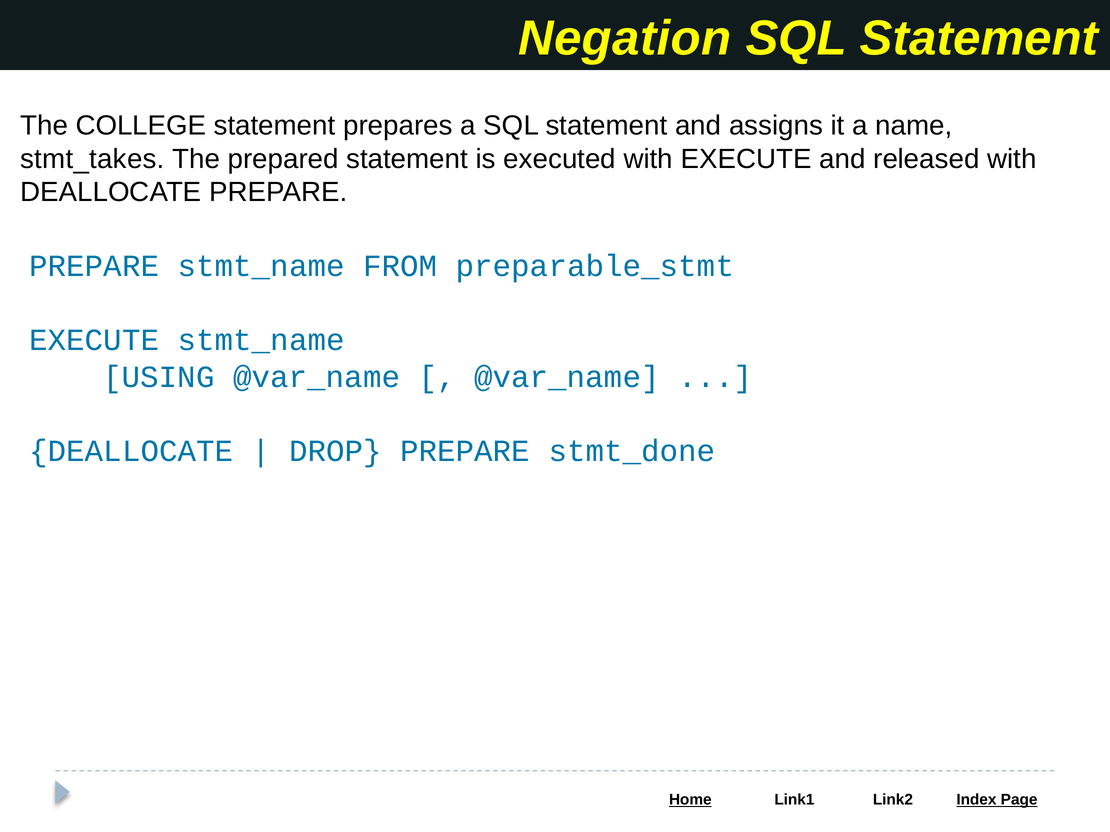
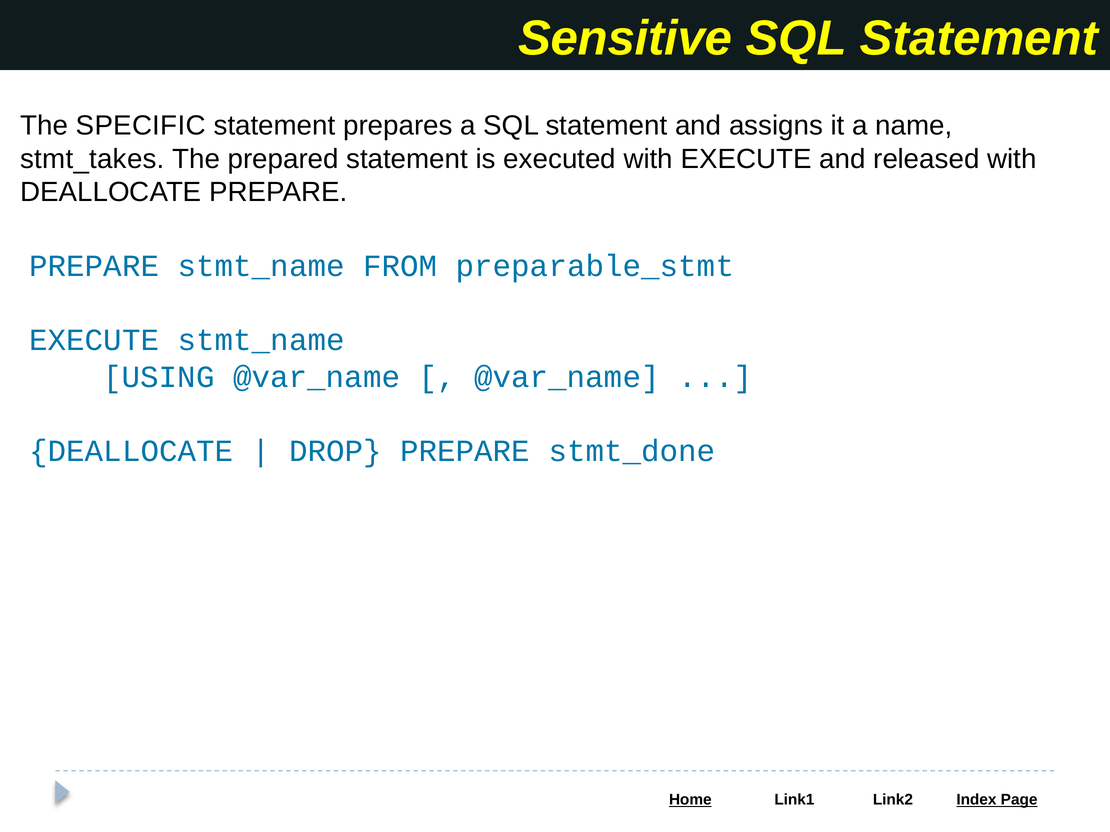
Negation: Negation -> Sensitive (625, 39)
COLLEGE: COLLEGE -> SPECIFIC (141, 126)
